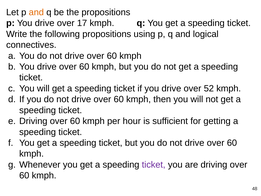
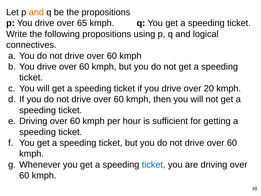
17: 17 -> 65 (82, 23)
52: 52 -> 20 (209, 88)
ticket colour: purple -> blue (154, 164)
